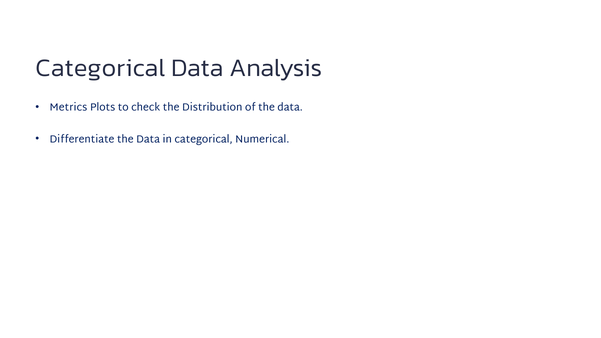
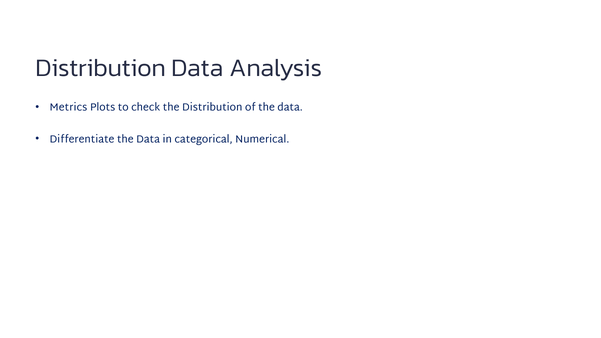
Categorical: Categorical -> Distribution (101, 68)
